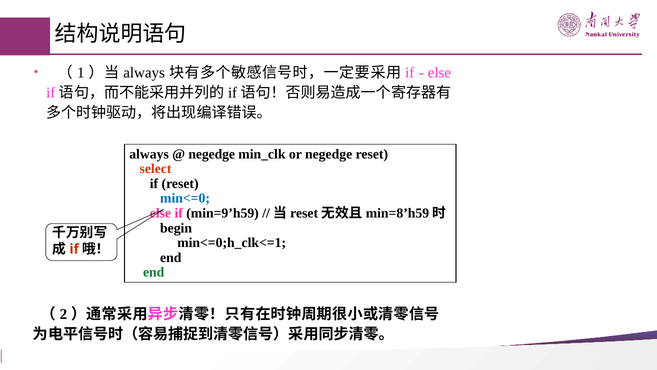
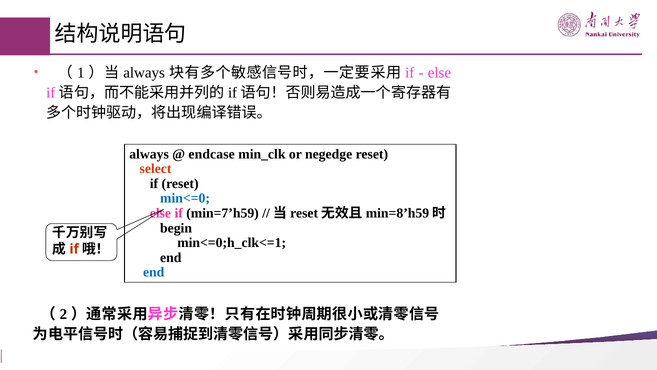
negedge: negedge -> endcase (212, 154)
min=9’h59: min=9’h59 -> min=7’h59 (223, 213)
end colour: green -> blue (154, 272)
